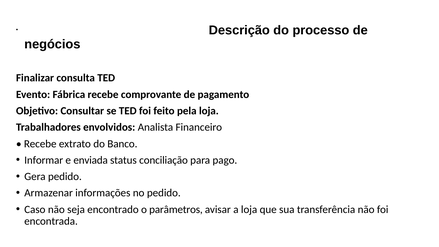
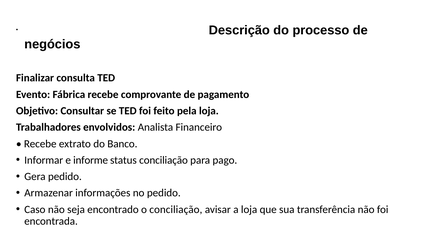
enviada: enviada -> informe (91, 160)
o parâmetros: parâmetros -> conciliação (176, 209)
